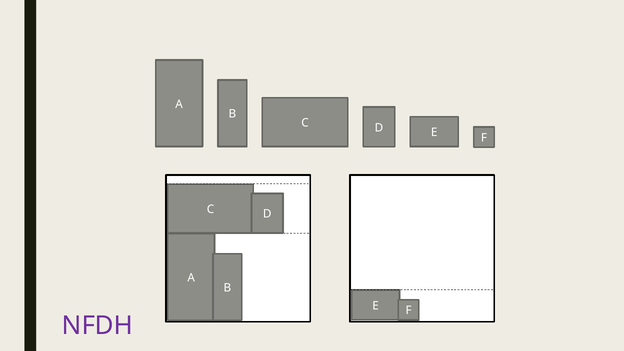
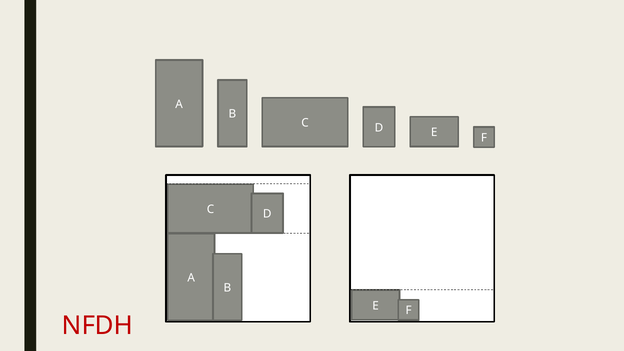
NFDH colour: purple -> red (97, 326)
